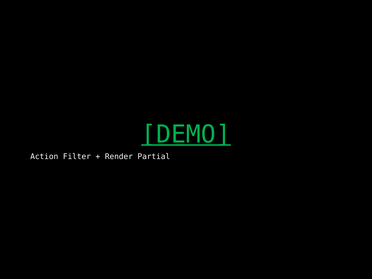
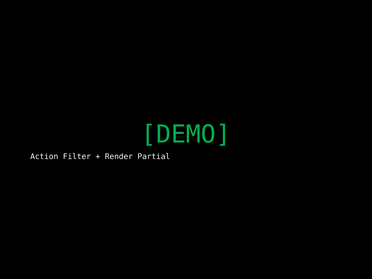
DEMO underline: present -> none (186, 134)
